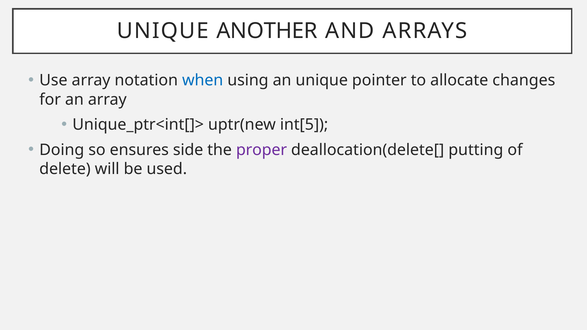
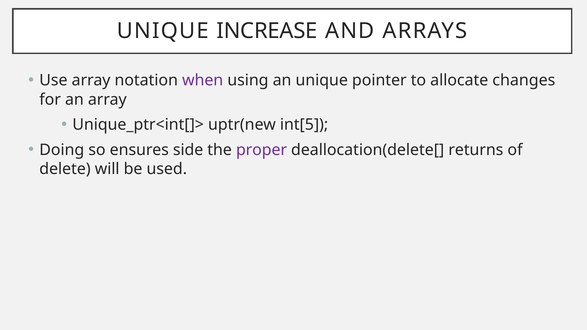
ANOTHER: ANOTHER -> INCREASE (267, 31)
when colour: blue -> purple (203, 80)
putting: putting -> returns (476, 150)
